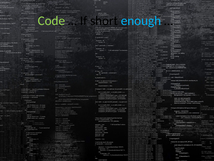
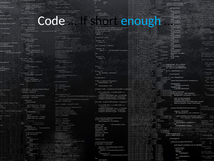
Code colour: light green -> white (51, 21)
